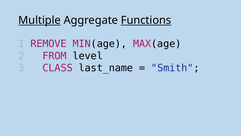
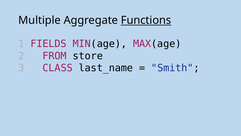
Multiple underline: present -> none (40, 20)
REMOVE: REMOVE -> FIELDS (49, 44)
level: level -> store (88, 56)
